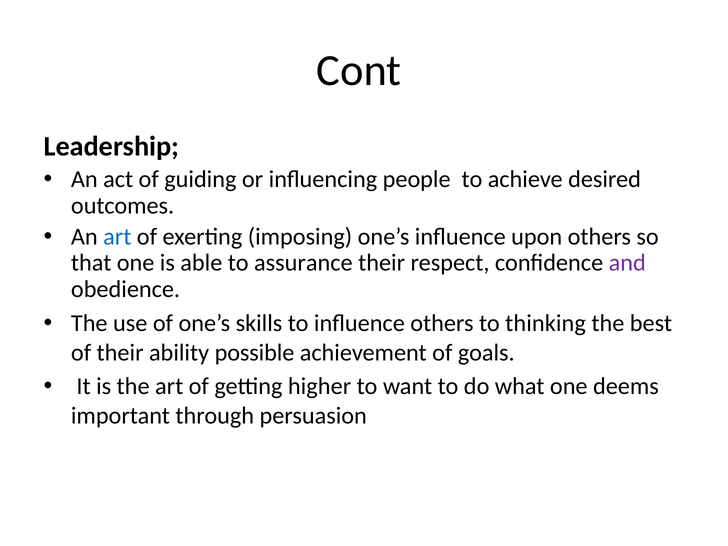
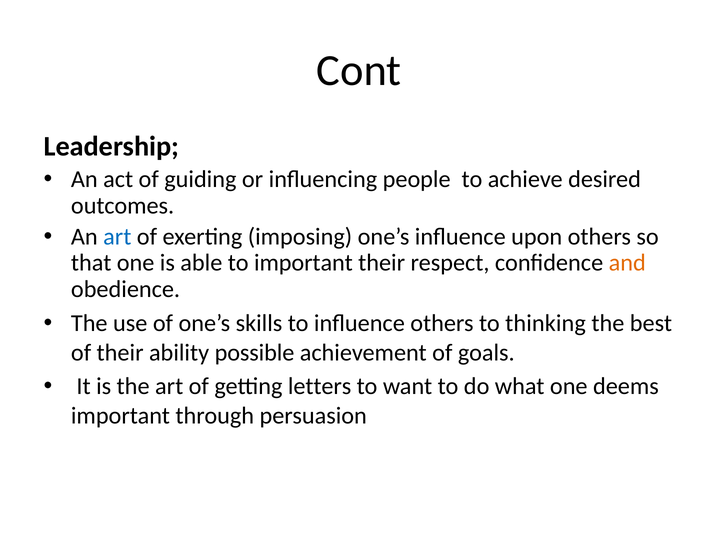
to assurance: assurance -> important (303, 263)
and colour: purple -> orange (627, 263)
higher: higher -> letters (320, 386)
